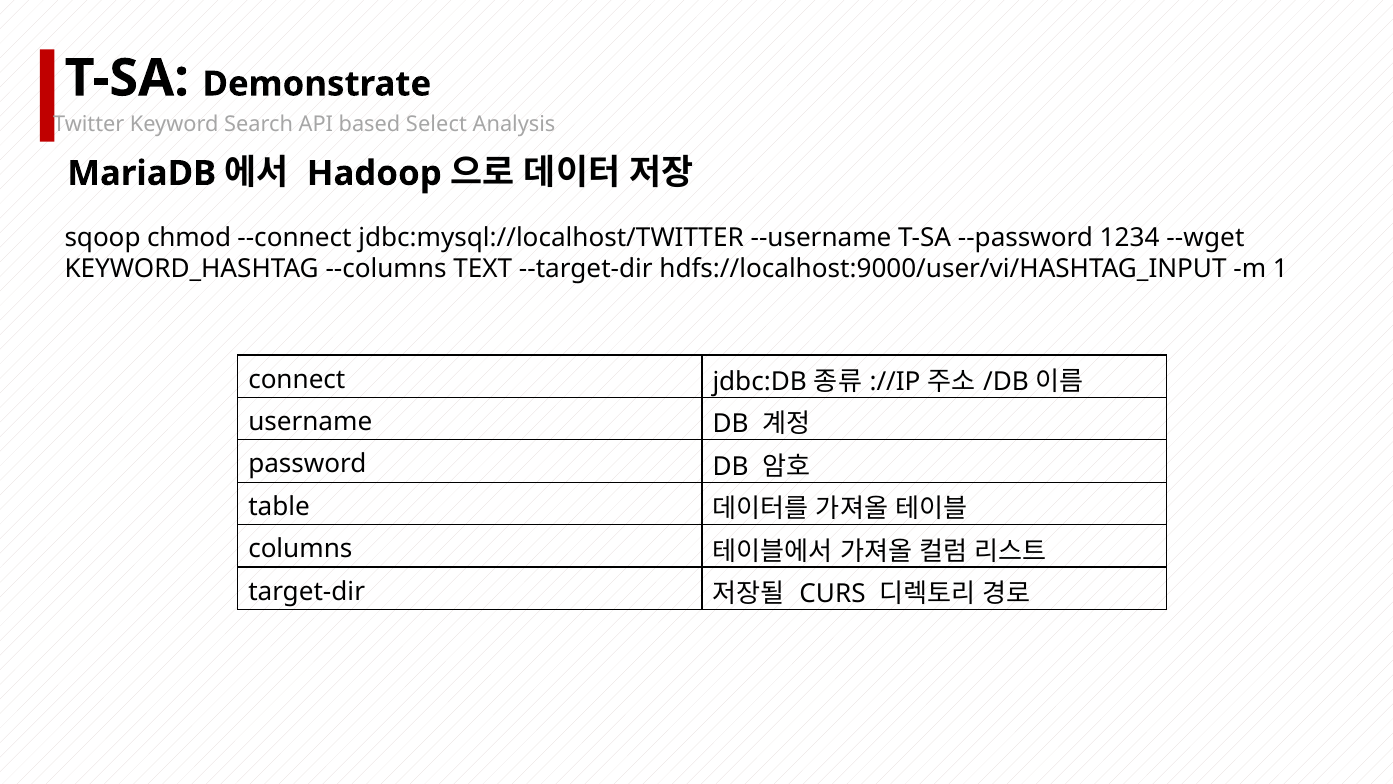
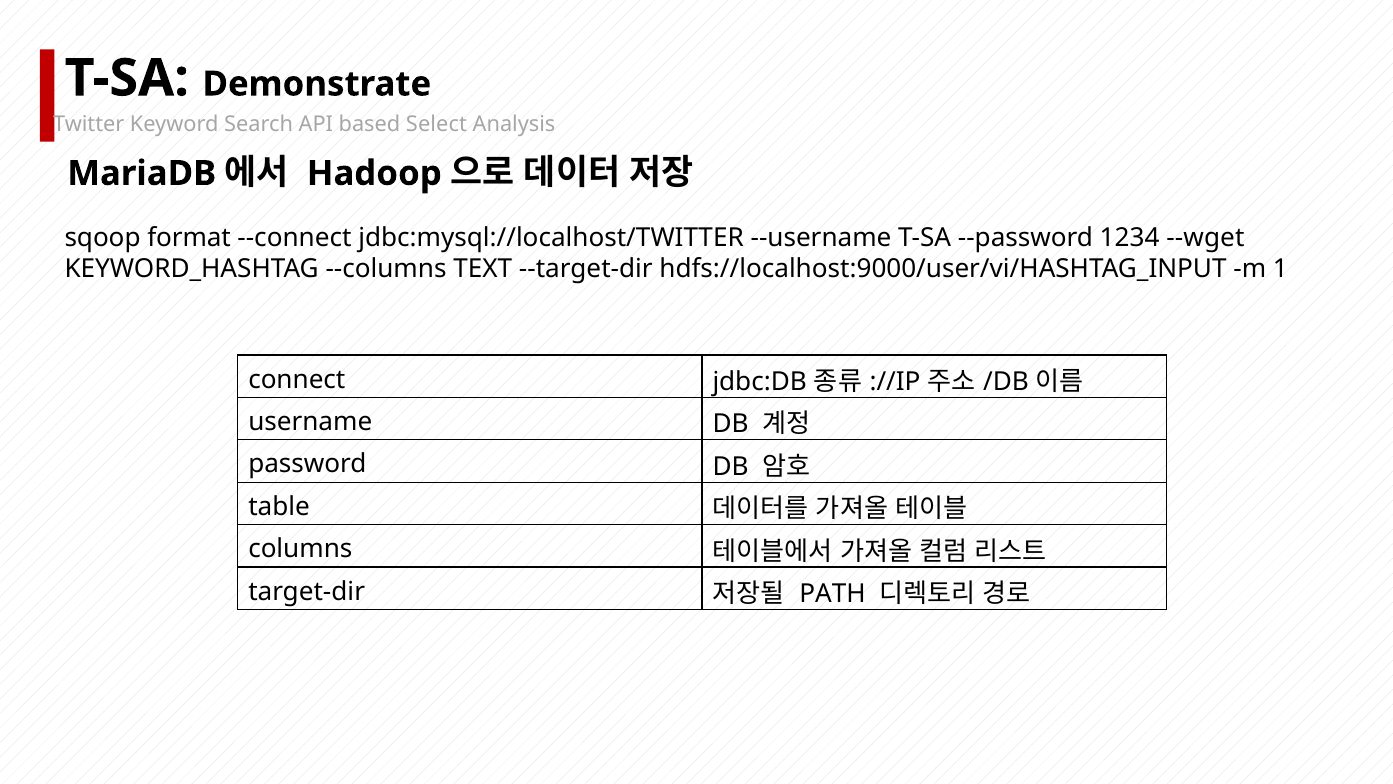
chmod: chmod -> format (189, 237)
CURS: CURS -> PATH (833, 594)
